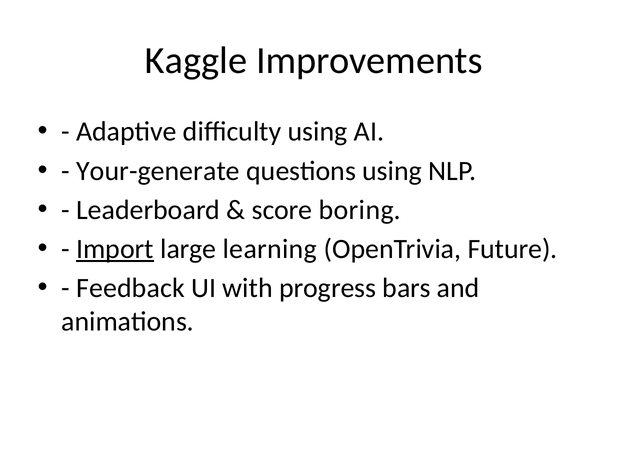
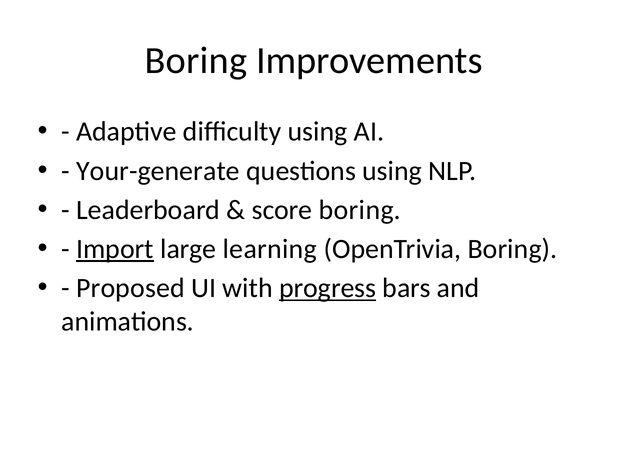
Kaggle: Kaggle -> Boring (196, 61)
OpenTrivia Future: Future -> Boring (512, 249)
Feedback: Feedback -> Proposed (130, 288)
progress underline: none -> present (328, 288)
